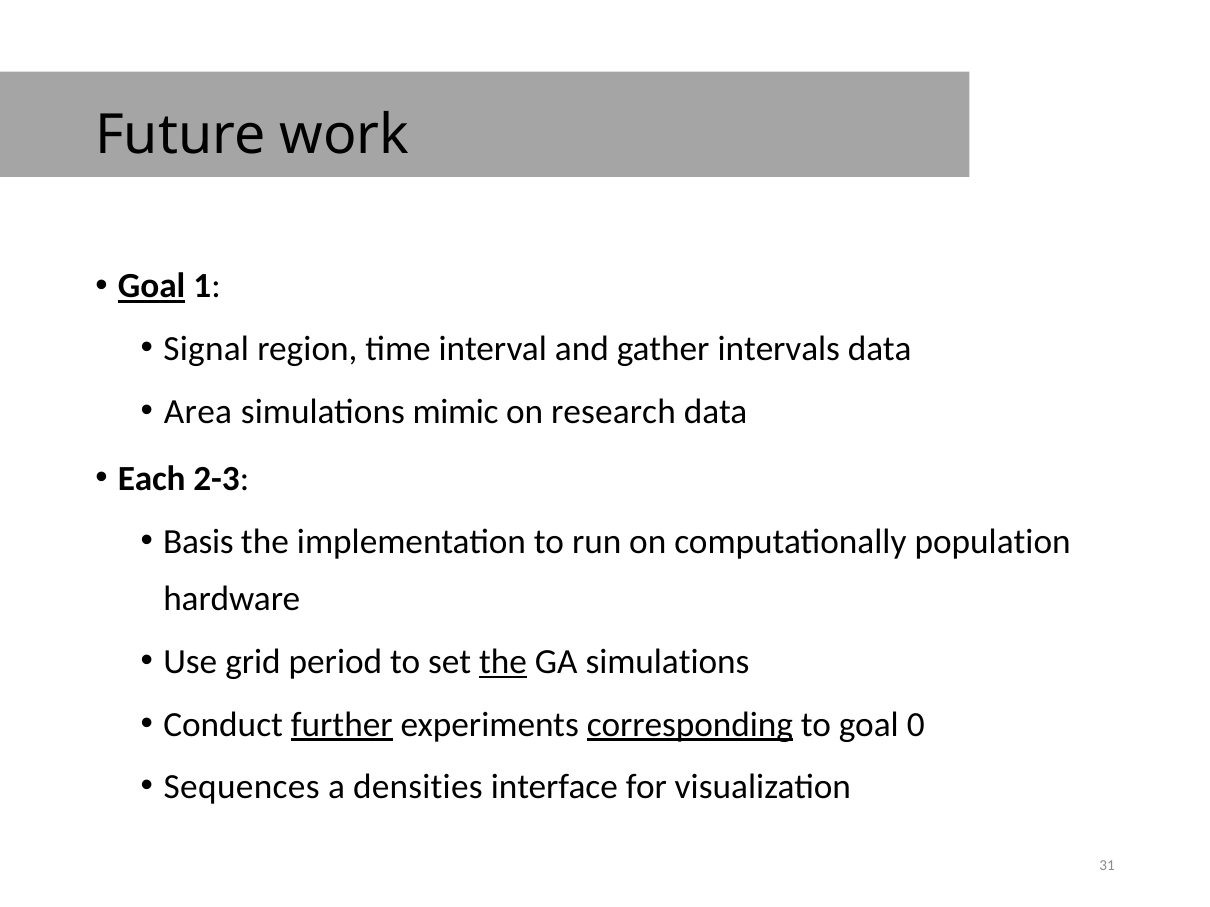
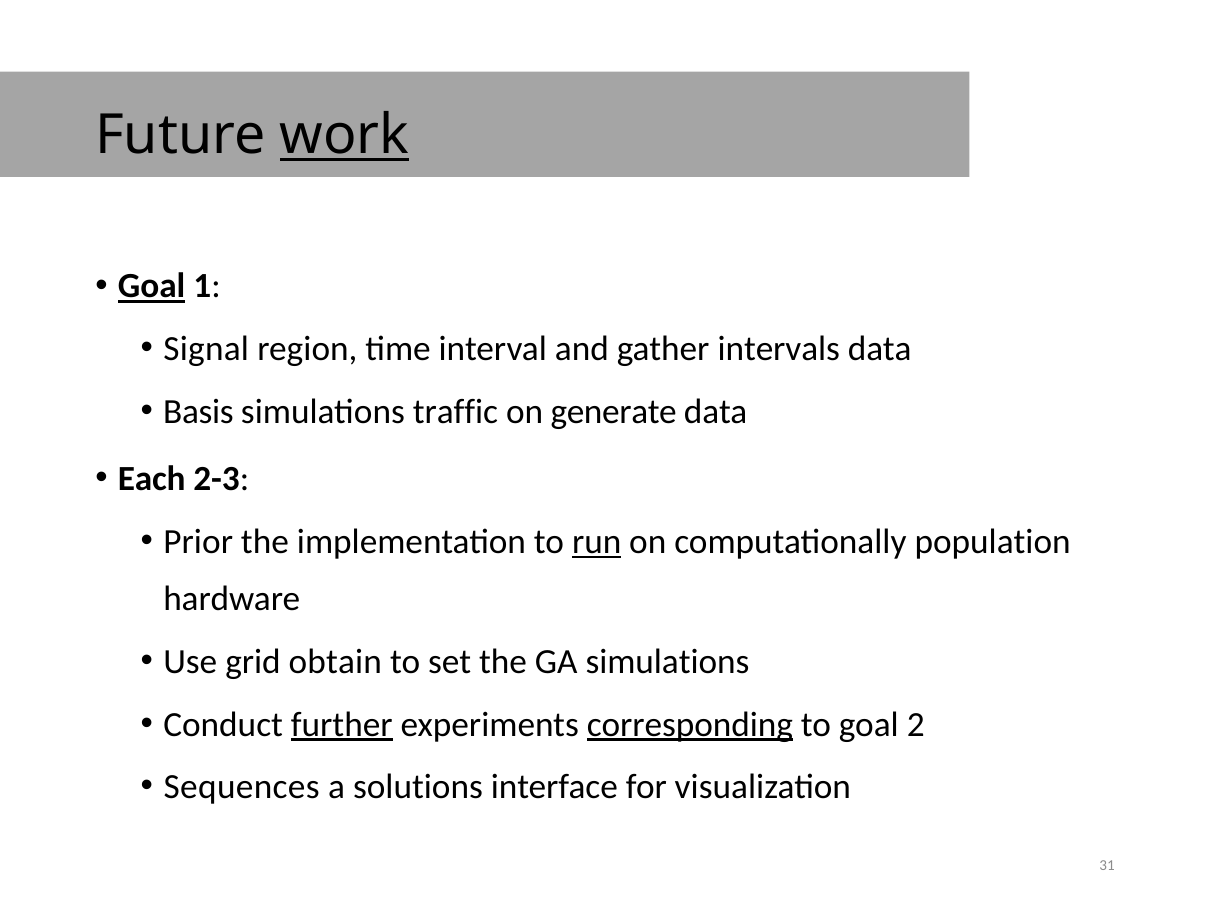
work underline: none -> present (345, 136)
Area: Area -> Basis (198, 412)
mimic: mimic -> traffic (455, 412)
research: research -> generate (614, 412)
Basis: Basis -> Prior (198, 542)
run underline: none -> present (597, 542)
period: period -> obtain (335, 662)
the underline: present -> none (503, 662)
0: 0 -> 2 (916, 725)
densities: densities -> solutions (418, 787)
